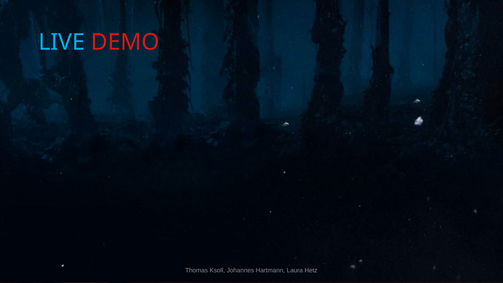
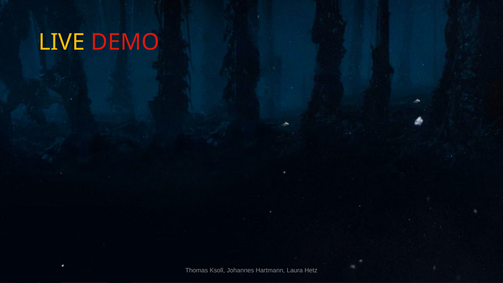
LIVE colour: light blue -> yellow (62, 42)
